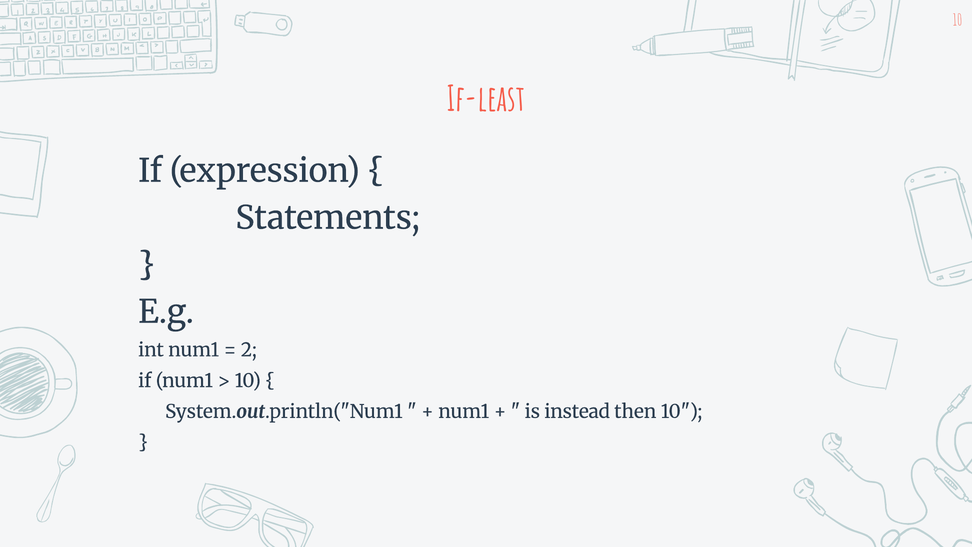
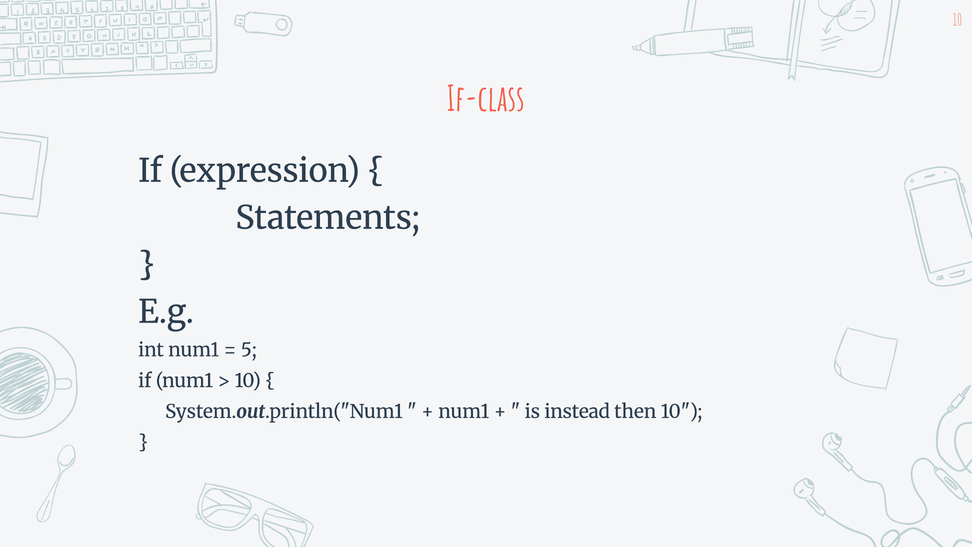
If-least: If-least -> If-class (486, 100)
2: 2 -> 5 (249, 350)
